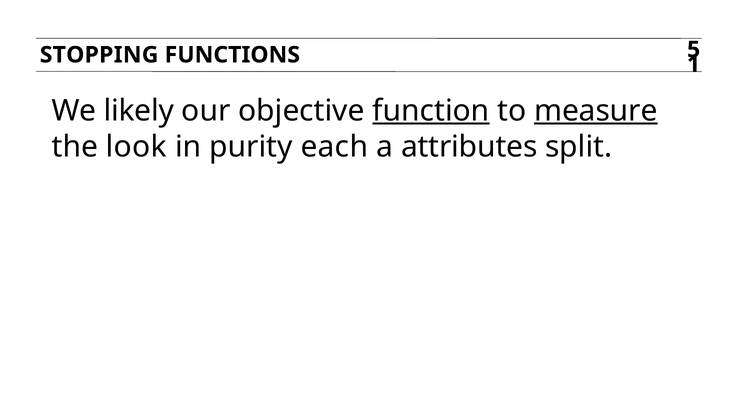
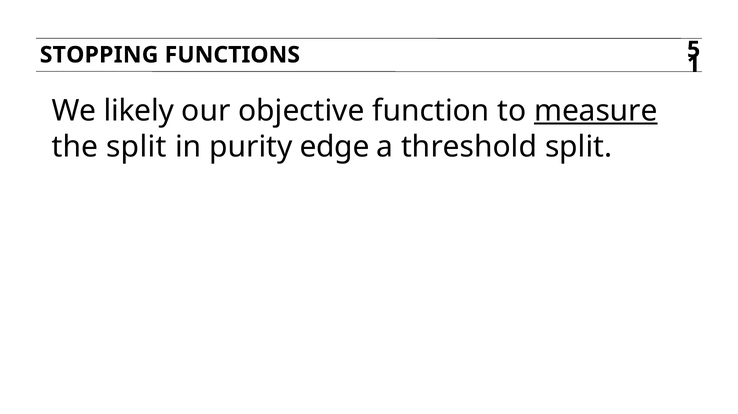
function underline: present -> none (431, 111)
the look: look -> split (136, 147)
each: each -> edge (335, 147)
attributes: attributes -> threshold (469, 147)
